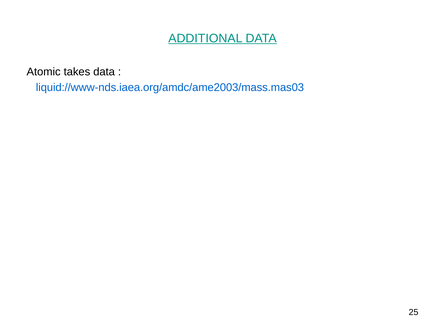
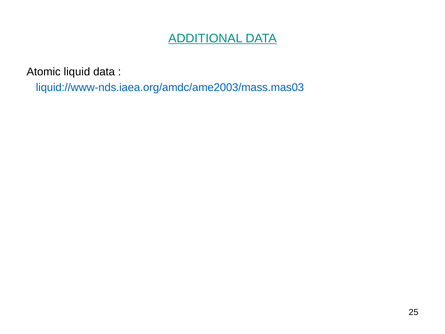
takes: takes -> liquid (77, 72)
